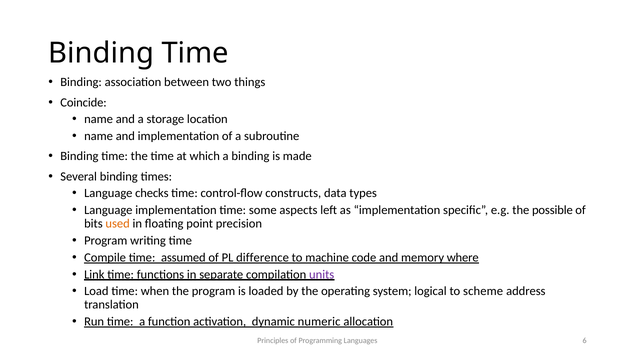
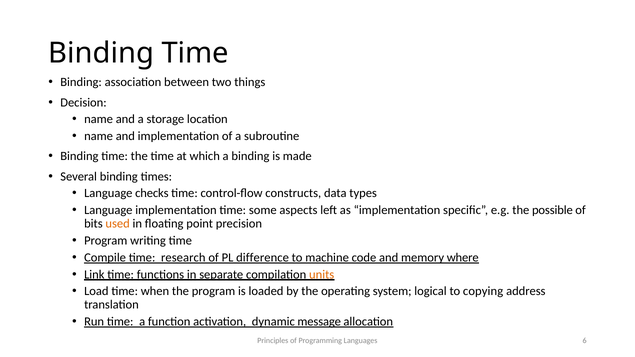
Coincide: Coincide -> Decision (83, 102)
assumed: assumed -> research (183, 258)
units colour: purple -> orange (322, 275)
scheme: scheme -> copying (483, 291)
numeric: numeric -> message (319, 322)
